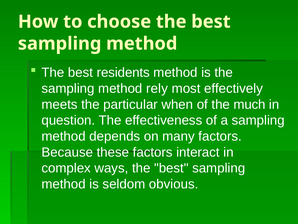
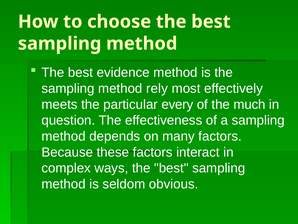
residents: residents -> evidence (123, 72)
when: when -> every (177, 104)
